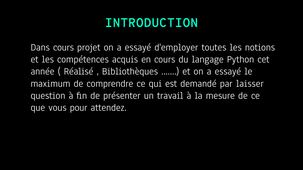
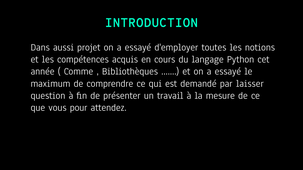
Dans cours: cours -> aussi (63, 47)
Réalisé: Réalisé -> Comme (78, 72)
